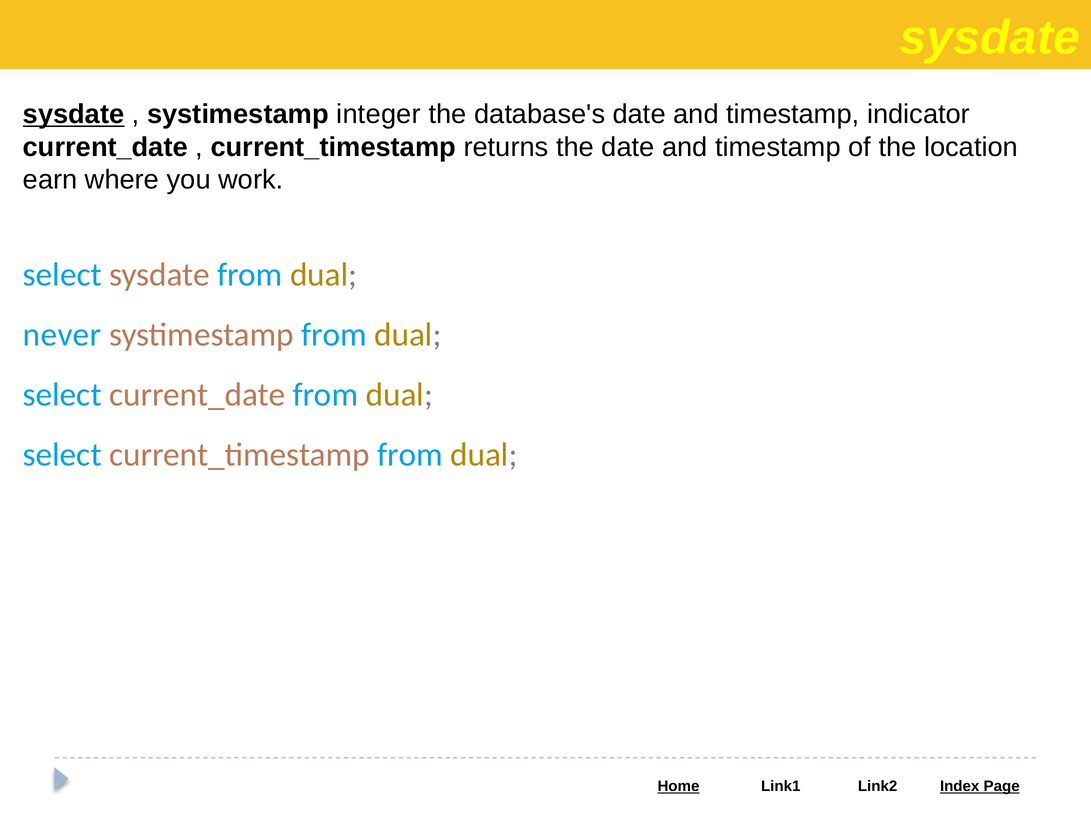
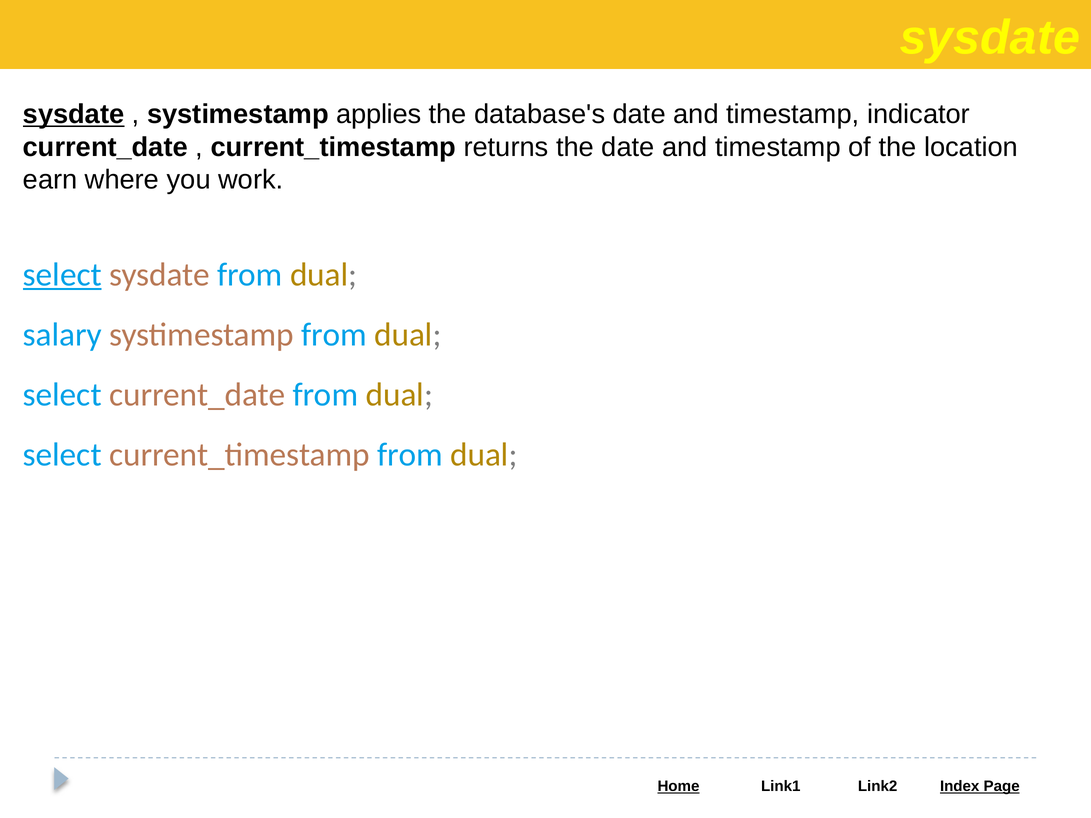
integer: integer -> applies (379, 115)
select underline: none -> present (62, 275)
never: never -> salary (62, 335)
